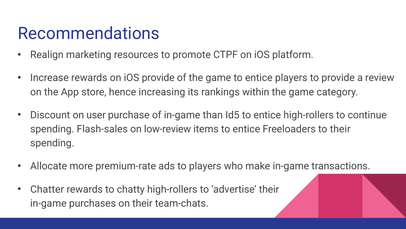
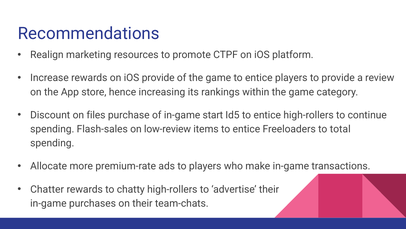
user: user -> files (96, 115)
than: than -> start (213, 115)
to their: their -> total (340, 129)
